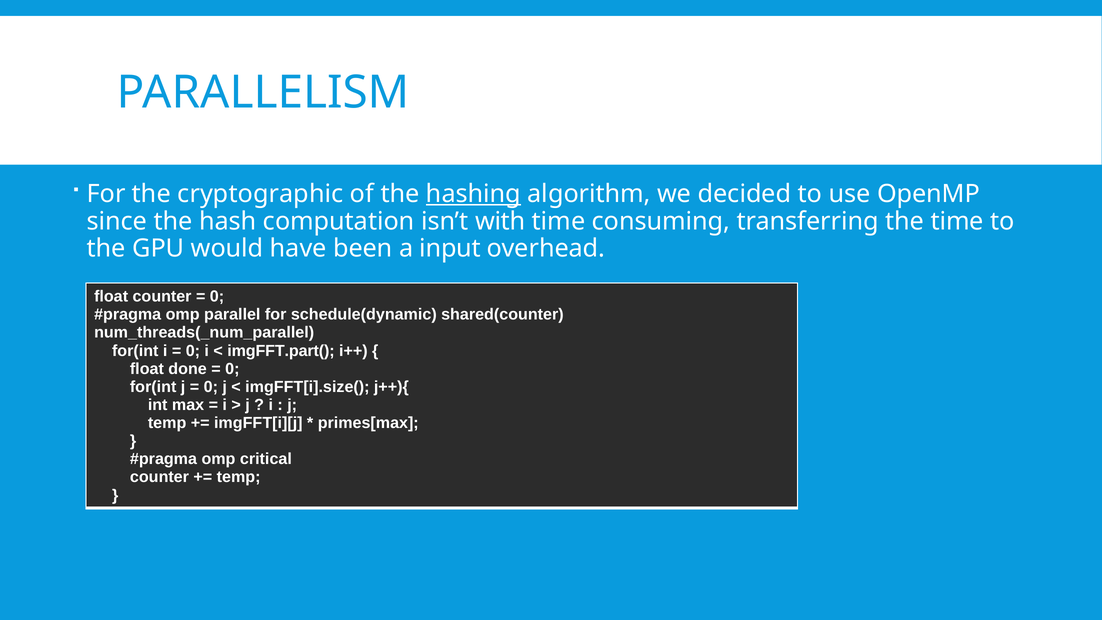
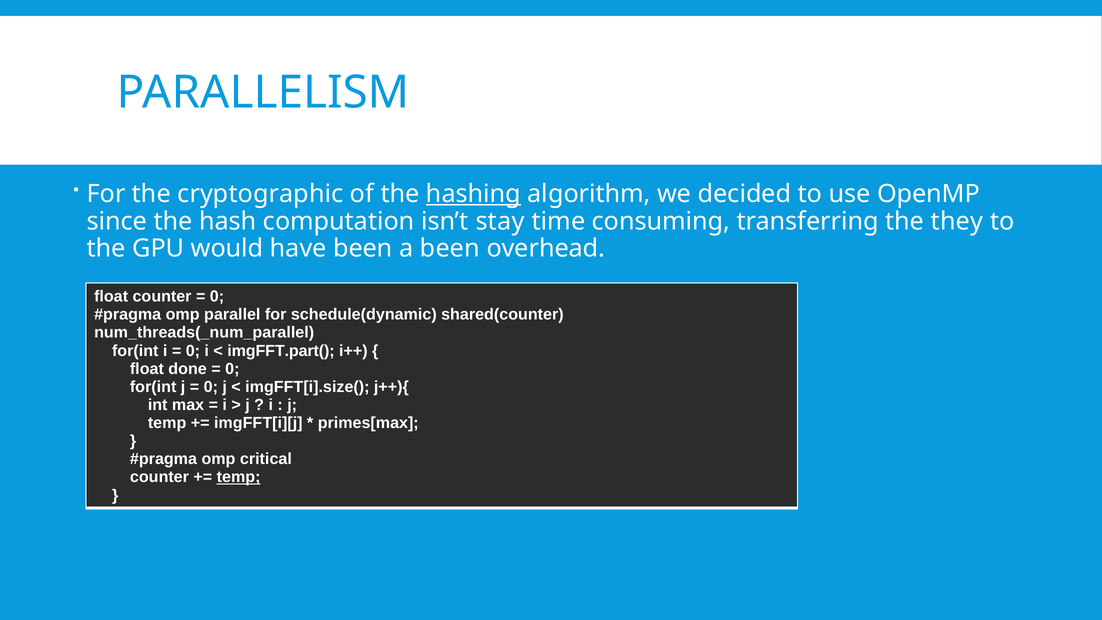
with: with -> stay (500, 221)
the time: time -> they (957, 221)
a input: input -> been (450, 248)
temp underline: none -> present (239, 477)
